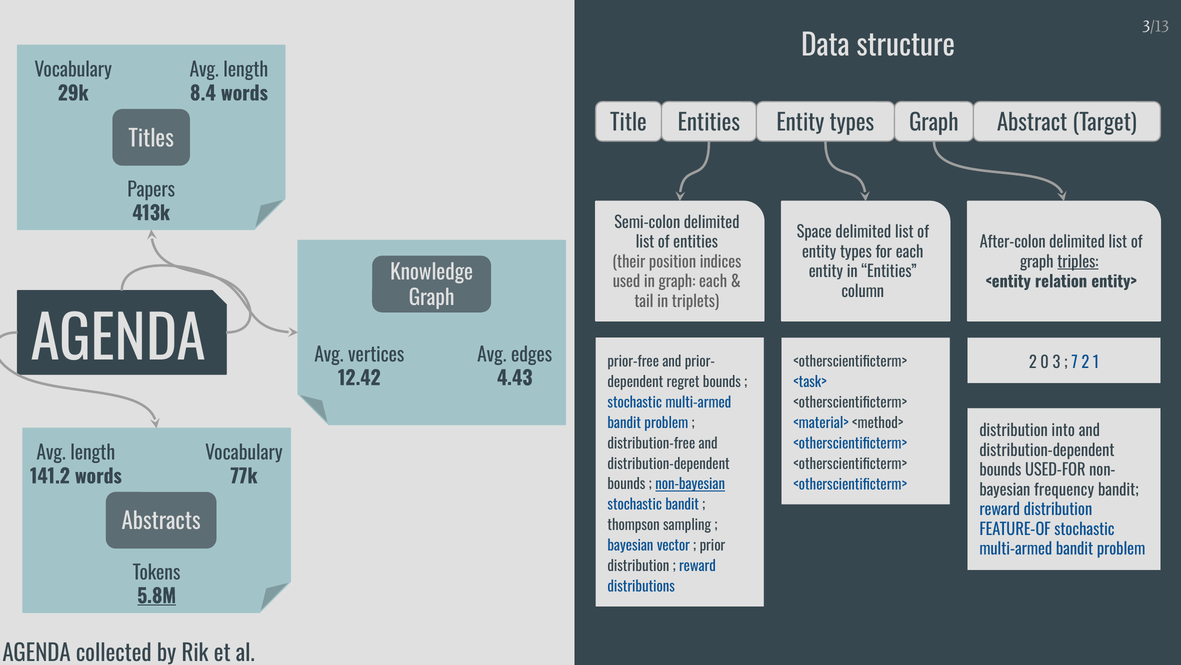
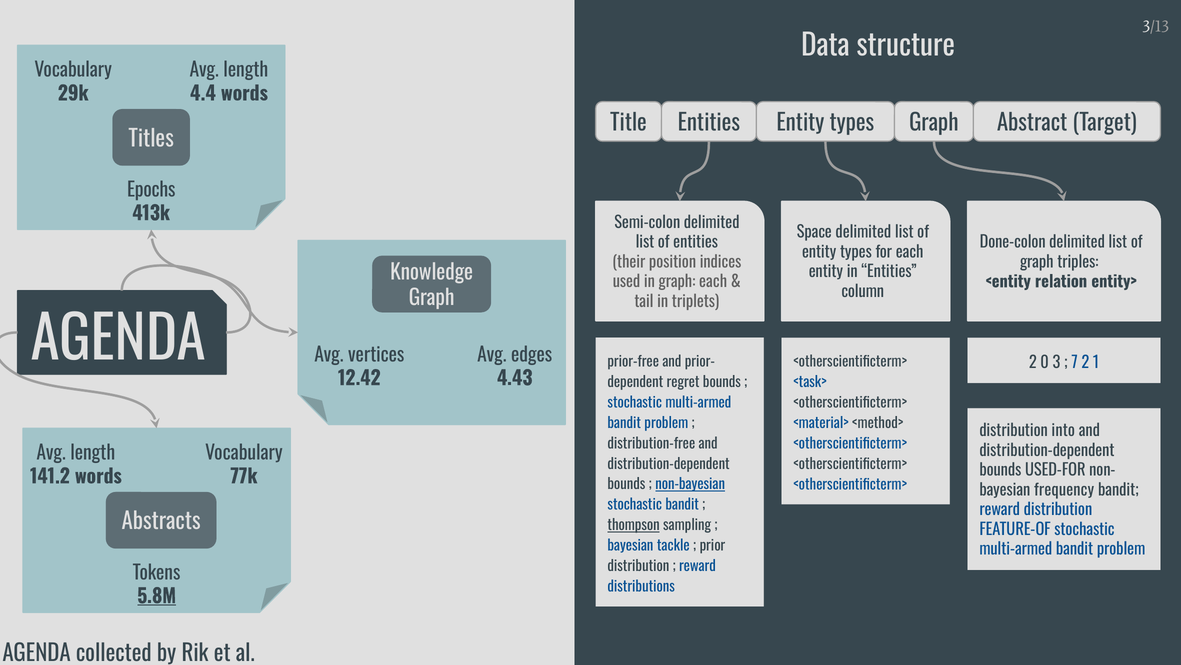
8.4: 8.4 -> 4.4 (203, 94)
Papers: Papers -> Epochs (151, 190)
After-colon: After-colon -> Done-colon (1013, 242)
triples underline: present -> none (1078, 262)
thompson underline: none -> present (634, 525)
vector: vector -> tackle (673, 545)
